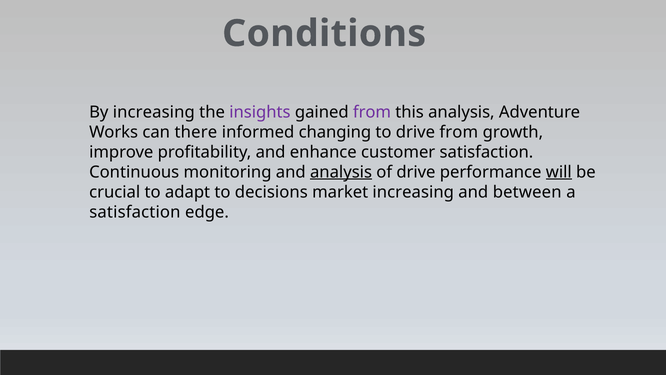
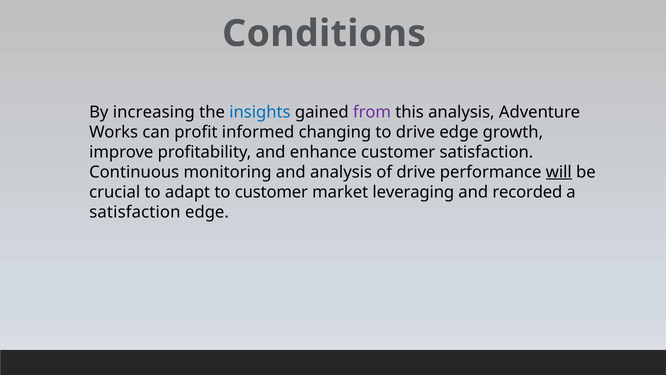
insights colour: purple -> blue (260, 112)
there: there -> profit (196, 132)
drive from: from -> edge (459, 132)
analysis underline: present -> none (341, 172)
to decisions: decisions -> customer (271, 192)
market increasing: increasing -> leveraging (413, 192)
between: between -> recorded (527, 192)
